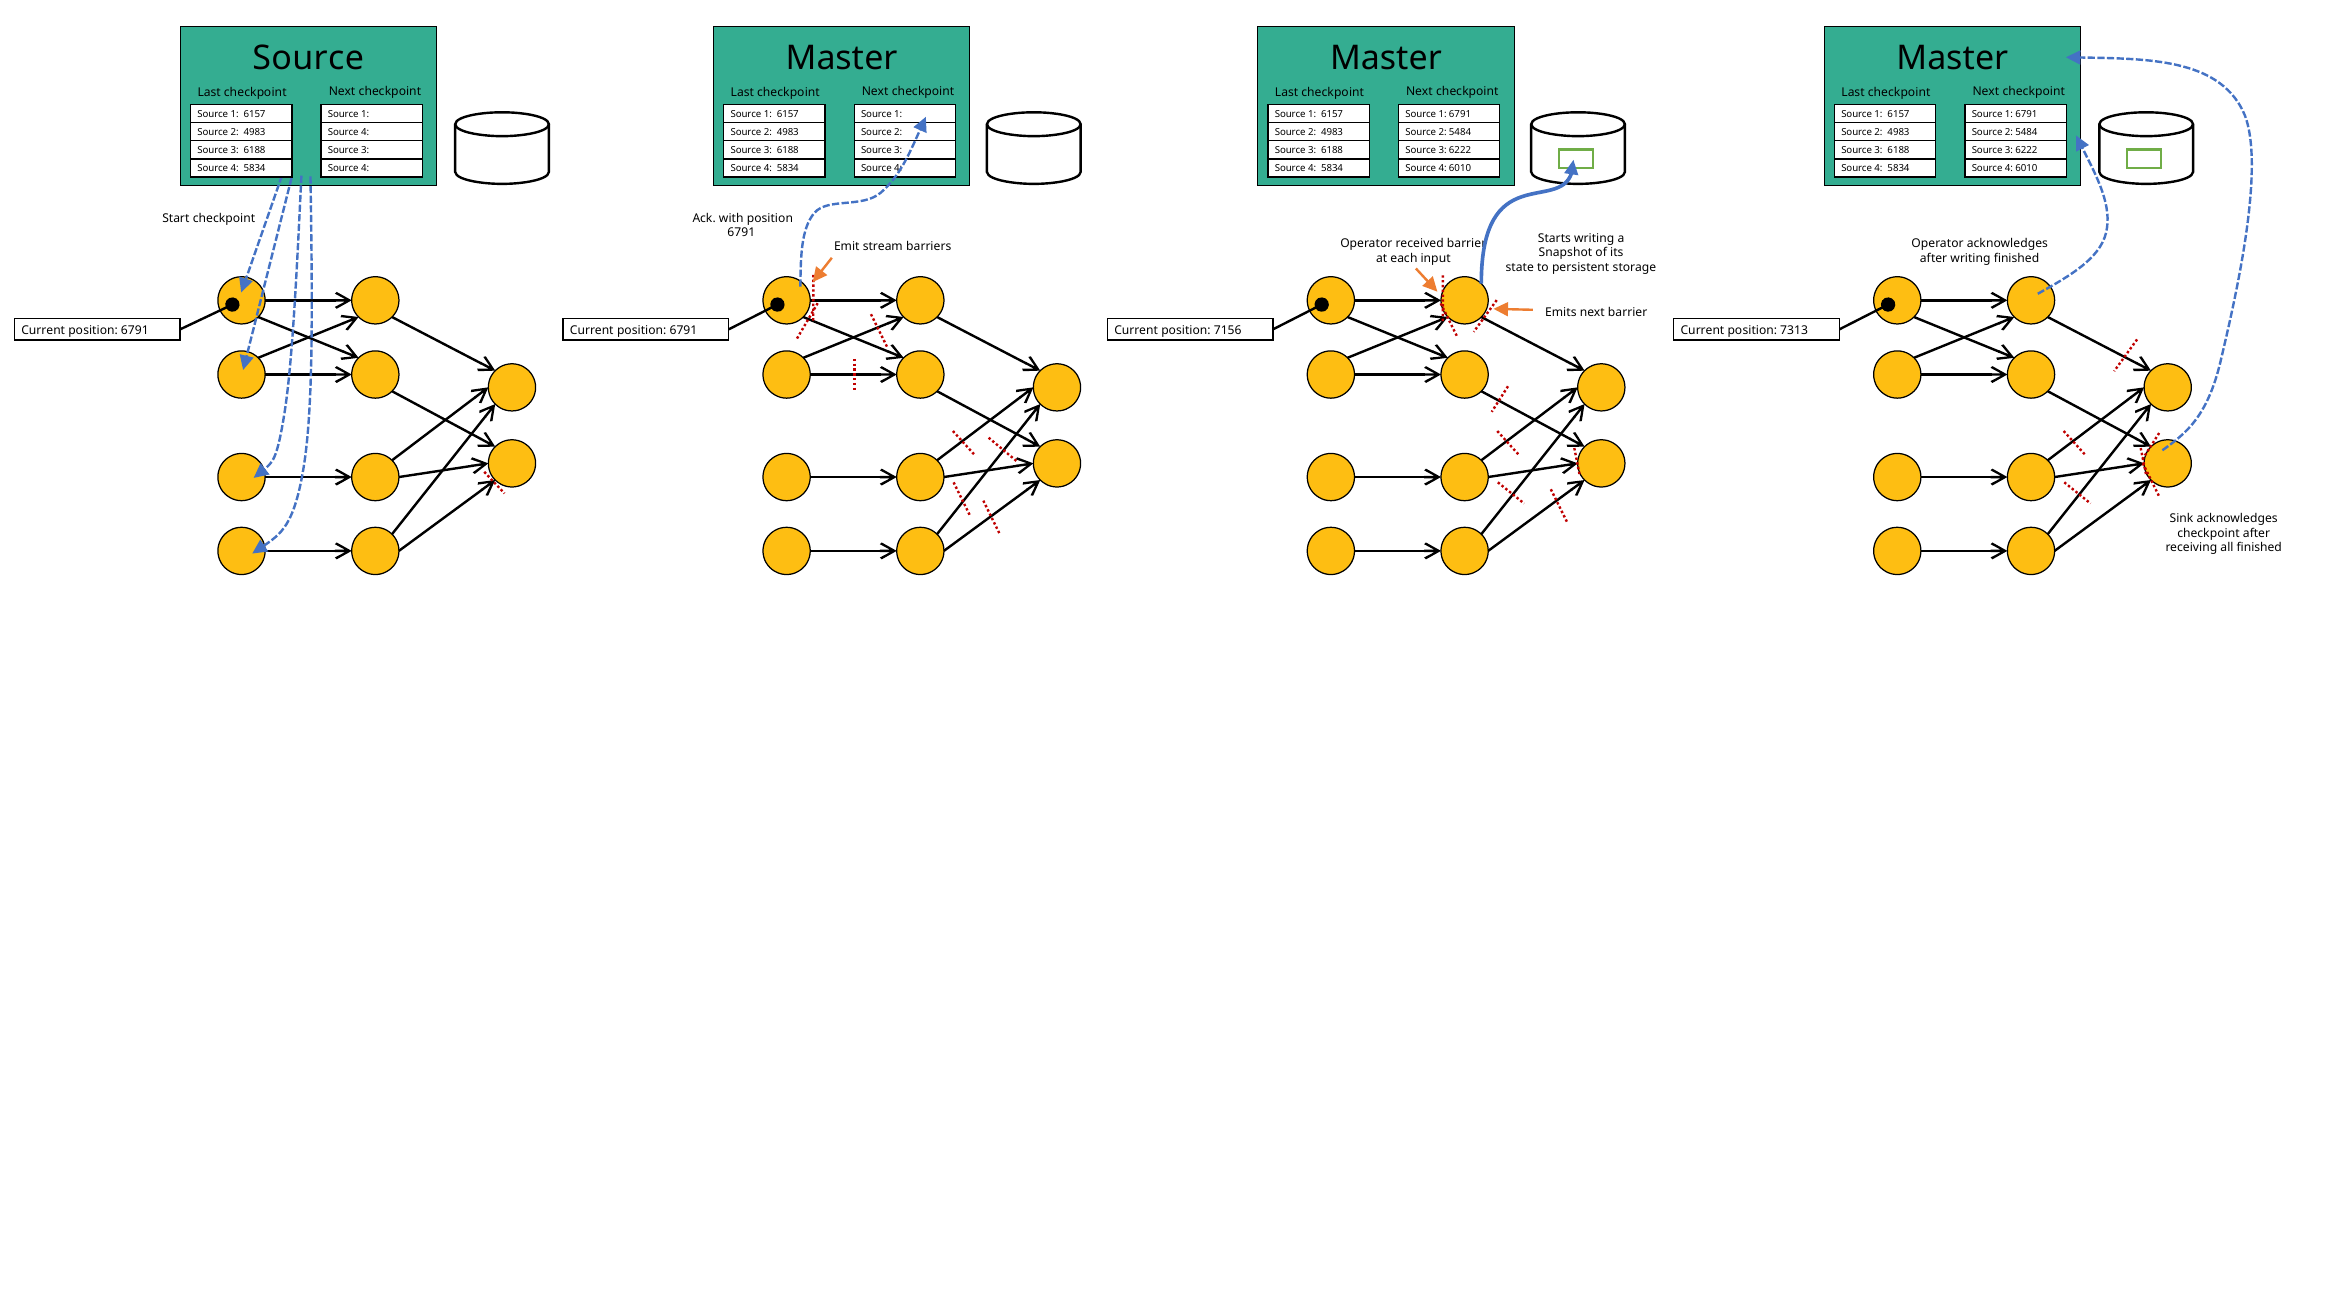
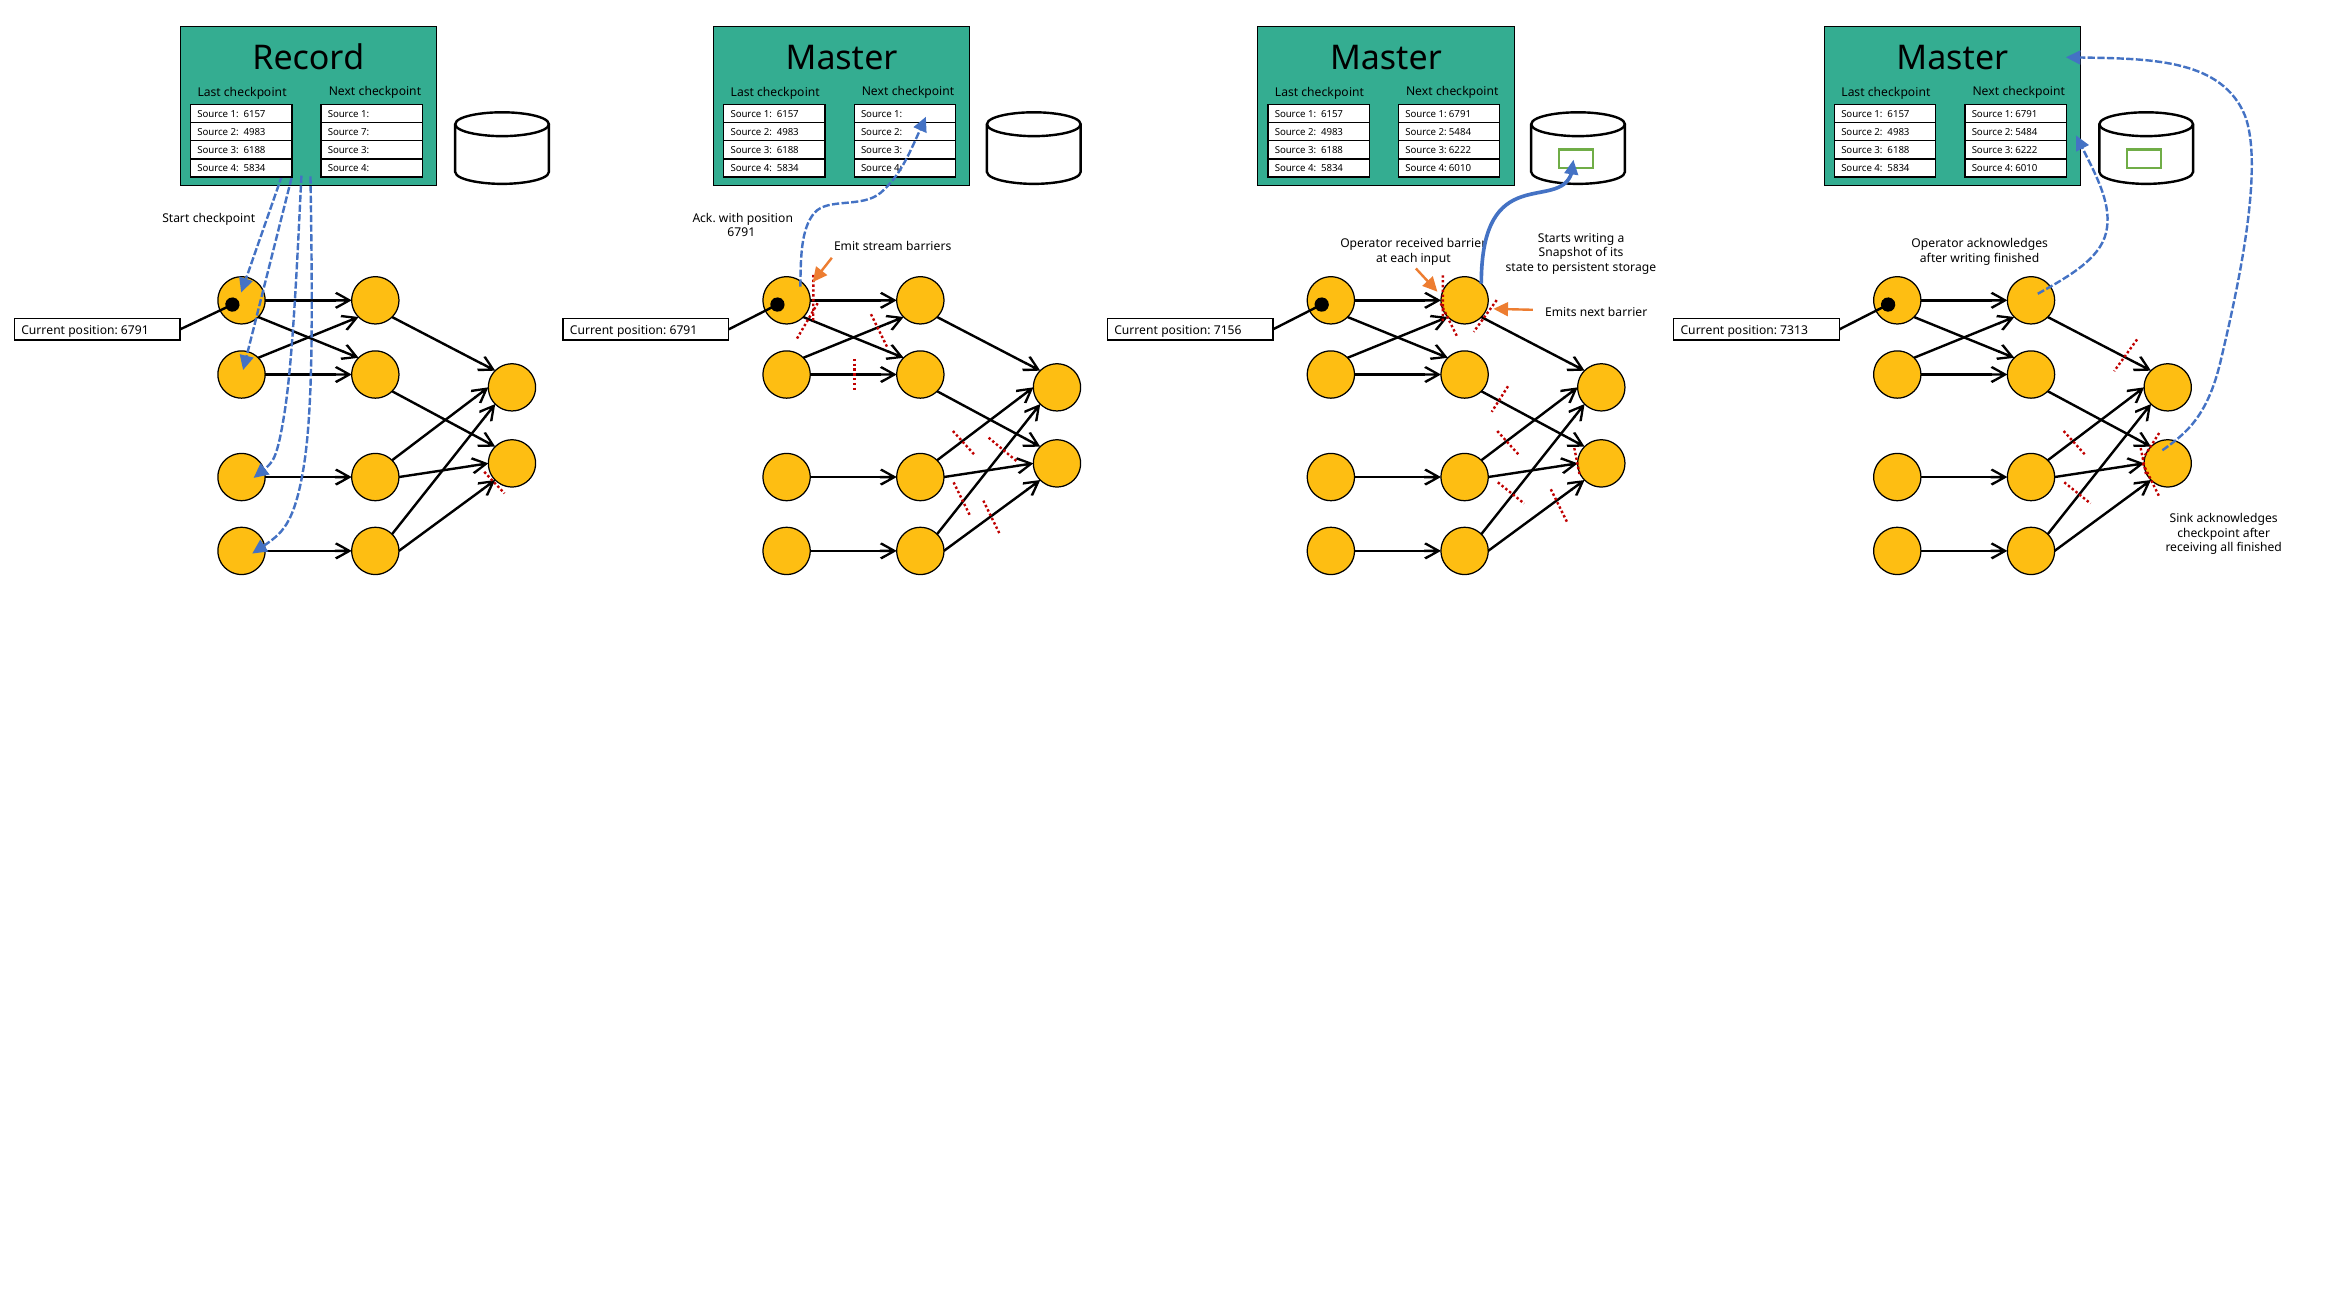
Source: Source -> Record (308, 58)
4: 4 -> 7 (365, 132)
